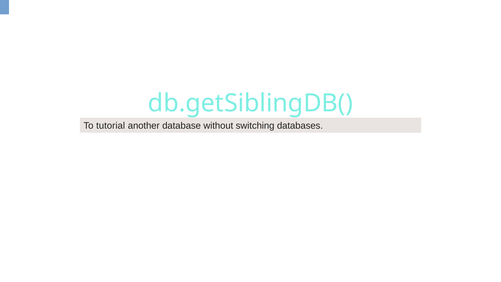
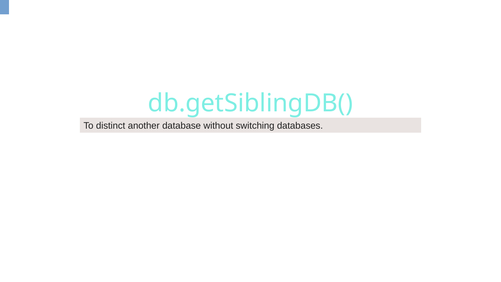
tutorial: tutorial -> distinct (111, 126)
